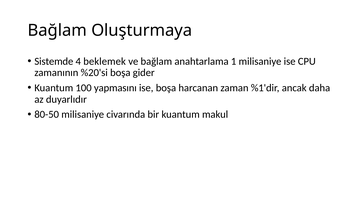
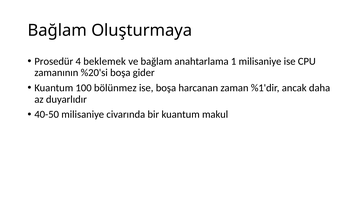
Sistemde: Sistemde -> Prosedür (54, 61)
yapmasını: yapmasını -> bölünmez (115, 88)
80-50: 80-50 -> 40-50 (47, 114)
